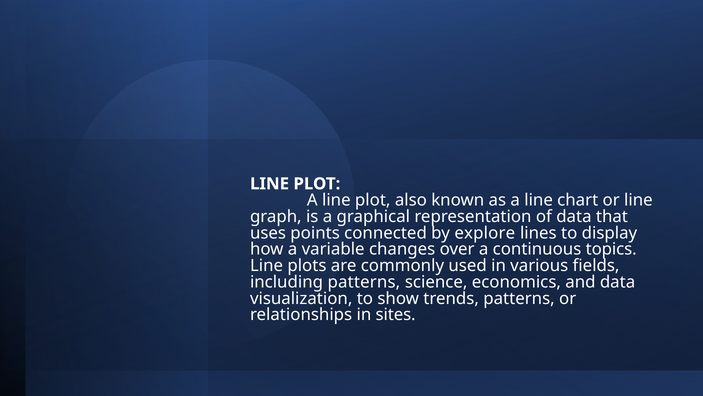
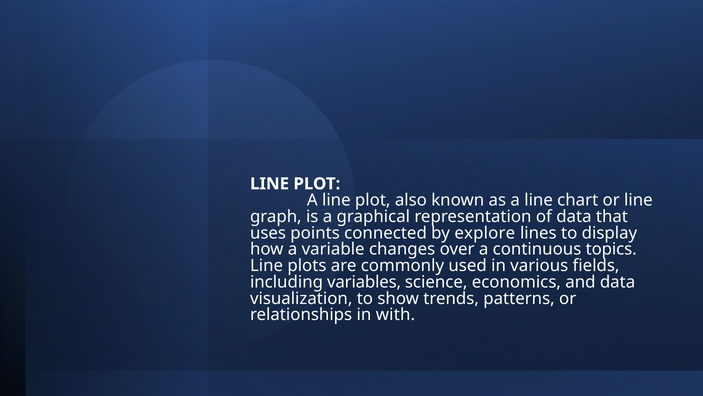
including patterns: patterns -> variables (364, 282)
sites: sites -> with (395, 314)
